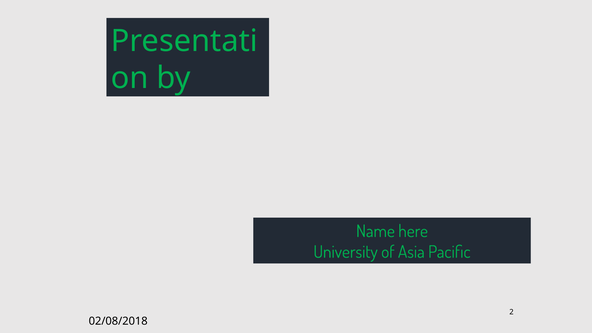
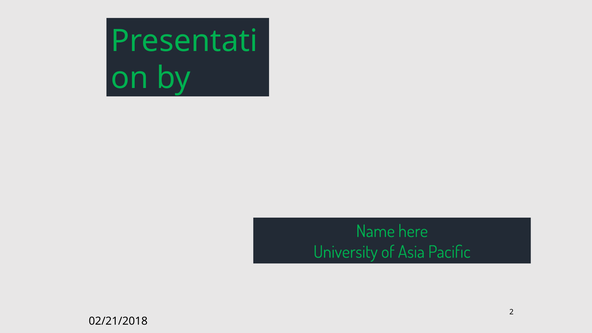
02/08/2018: 02/08/2018 -> 02/21/2018 (118, 321)
